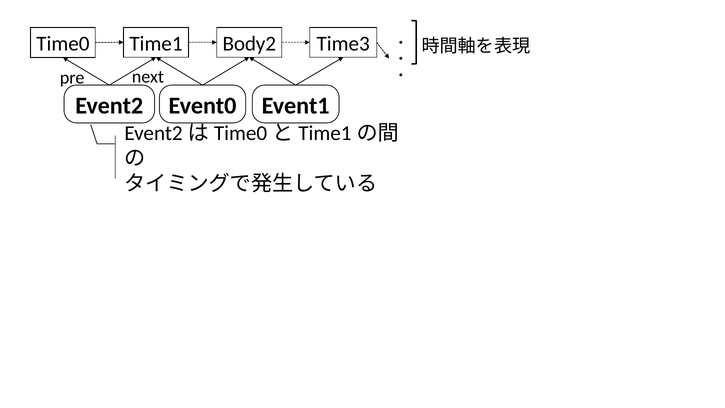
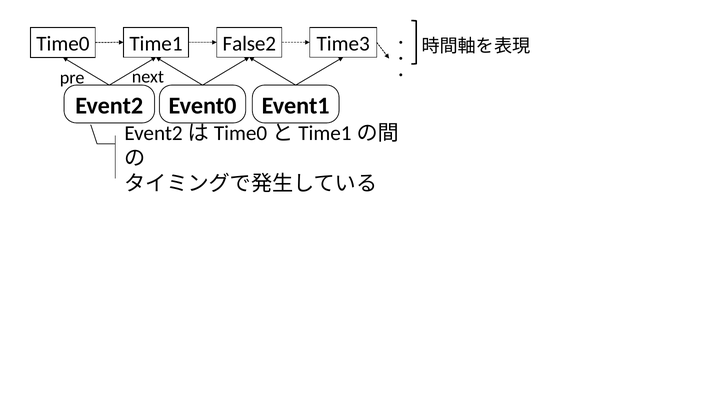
Body2: Body2 -> False2 (249, 44)
